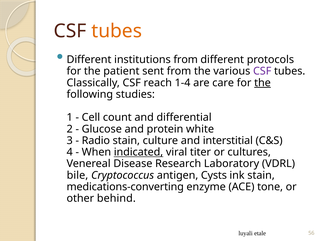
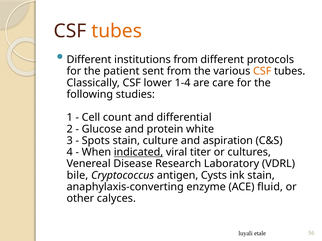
CSF colour: purple -> orange (262, 71)
reach: reach -> lower (158, 83)
the underline: present -> none (262, 83)
Radio: Radio -> Spots (96, 141)
interstitial: interstitial -> aspiration (228, 141)
medications-converting: medications-converting -> anaphylaxis-converting (125, 187)
tone: tone -> fluid (270, 187)
behind: behind -> calyces (116, 199)
